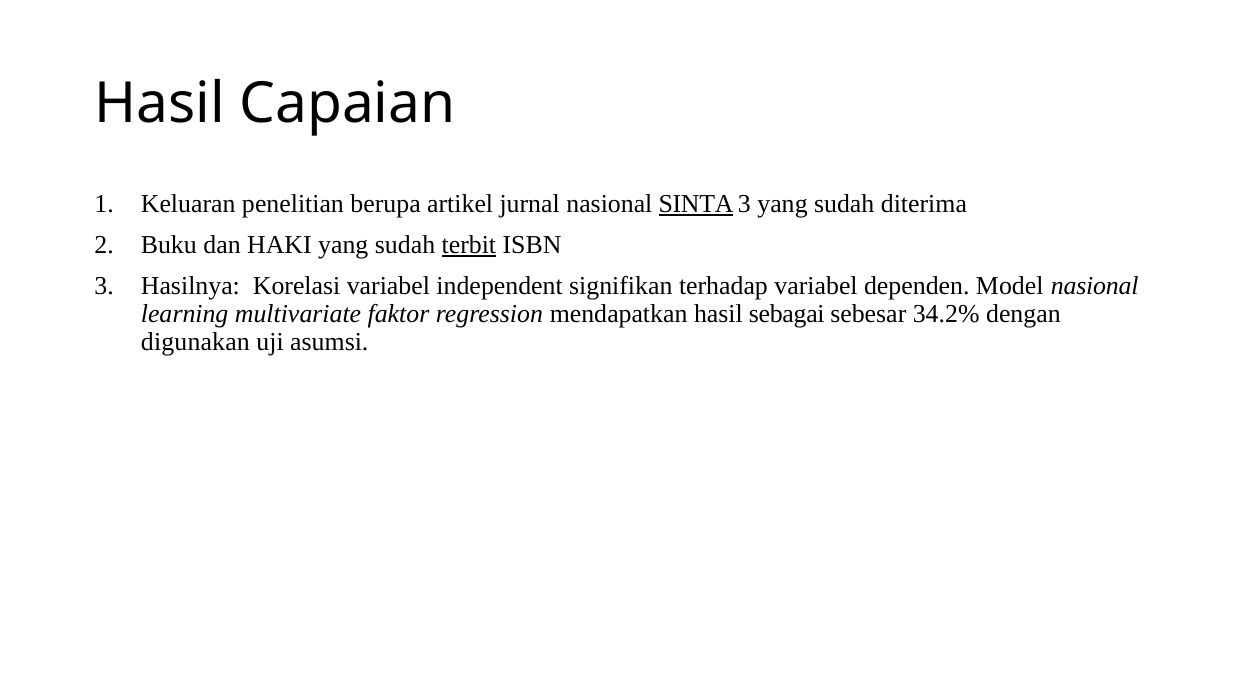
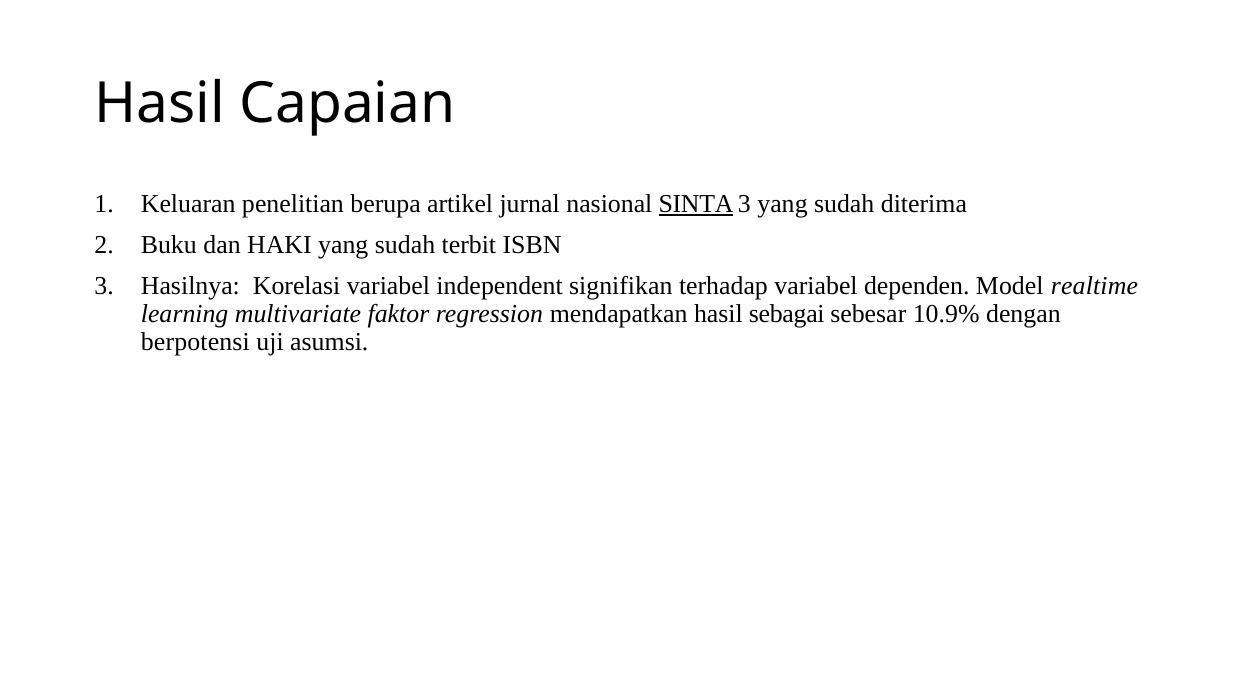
terbit underline: present -> none (469, 245)
Model nasional: nasional -> realtime (1094, 286)
34.2%: 34.2% -> 10.9% (946, 314)
digunakan: digunakan -> berpotensi (195, 341)
